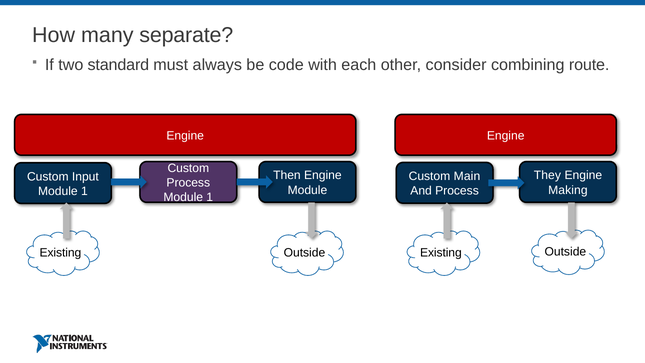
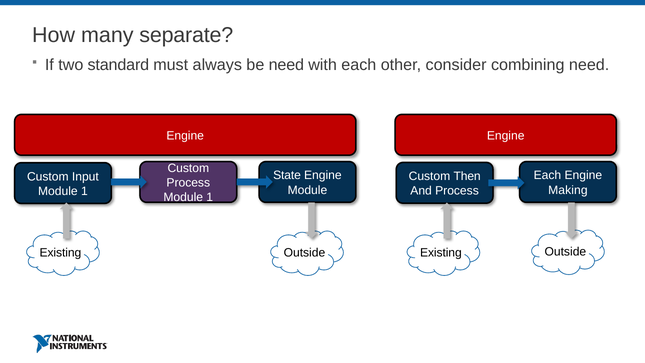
be code: code -> need (286, 65)
combining route: route -> need (589, 65)
Then: Then -> State (287, 175)
They: They -> Each (547, 175)
Main: Main -> Then (467, 176)
